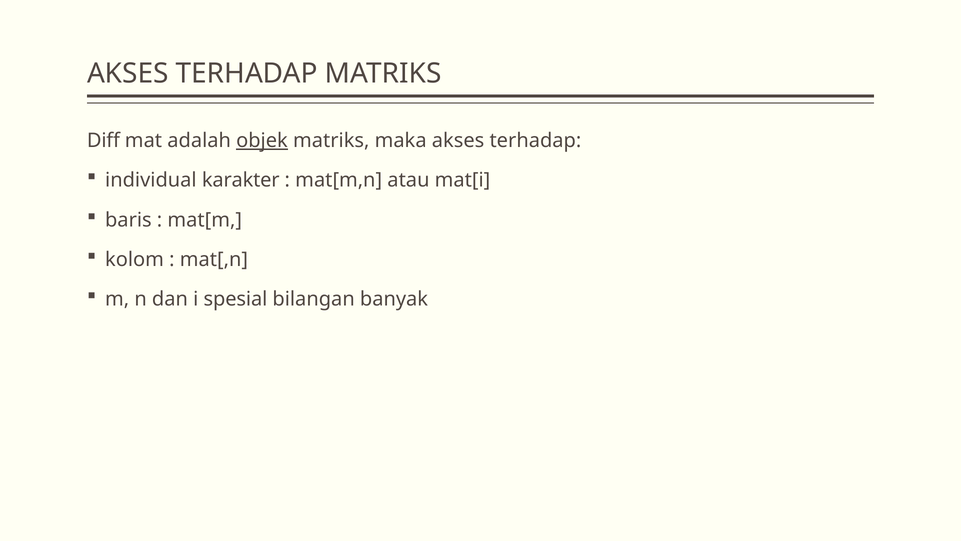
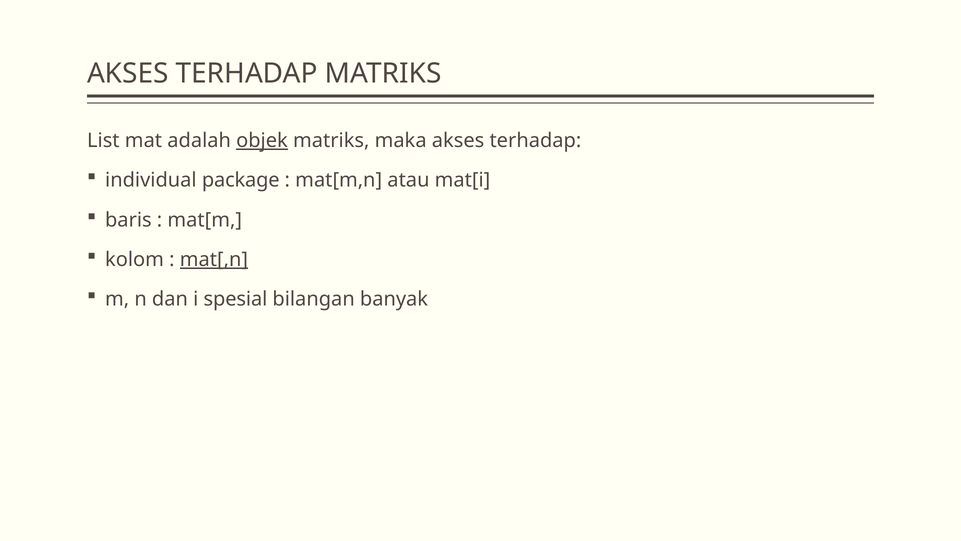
Diff: Diff -> List (103, 140)
karakter: karakter -> package (241, 180)
mat[,n underline: none -> present (214, 259)
